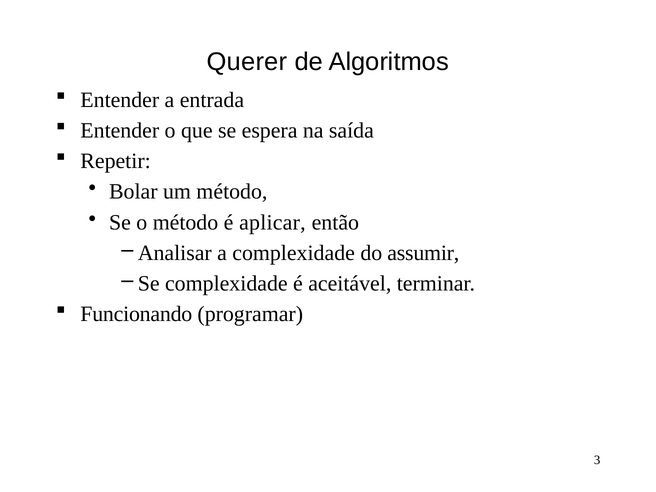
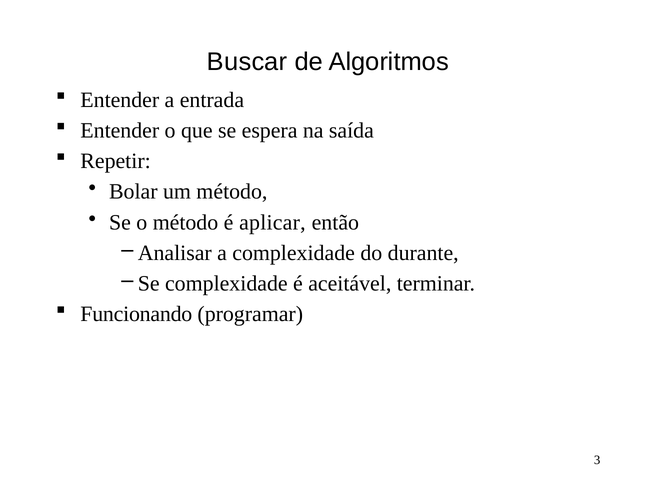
Querer: Querer -> Buscar (247, 62)
assumir: assumir -> durante (423, 253)
